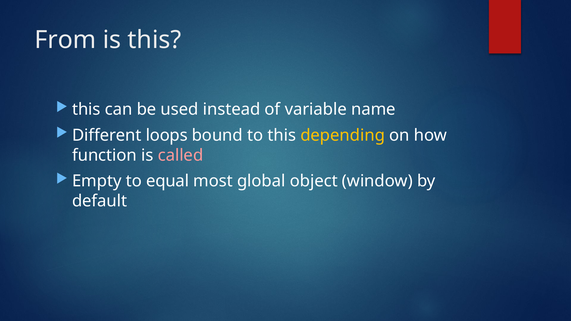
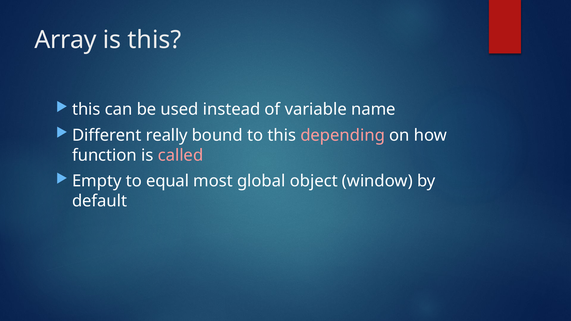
From: From -> Array (66, 40)
loops: loops -> really (167, 135)
depending colour: yellow -> pink (343, 135)
